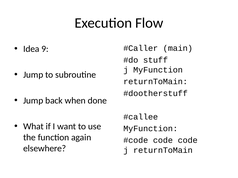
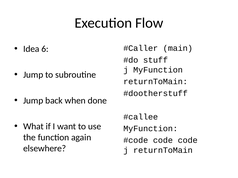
9: 9 -> 6 (45, 49)
